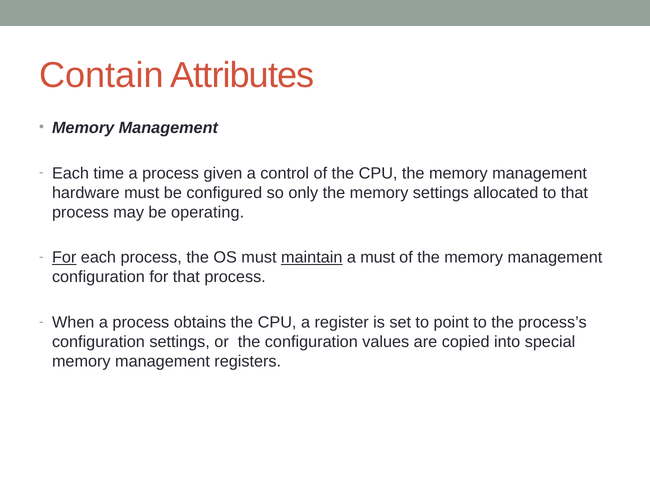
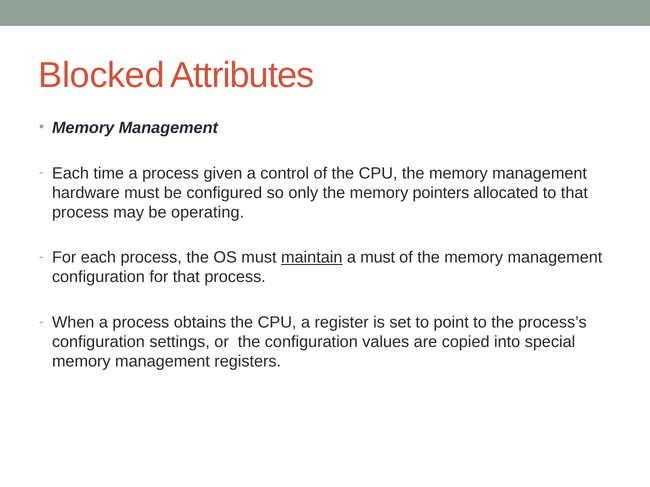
Contain: Contain -> Blocked (102, 76)
memory settings: settings -> pointers (441, 193)
For underline: present -> none (64, 258)
